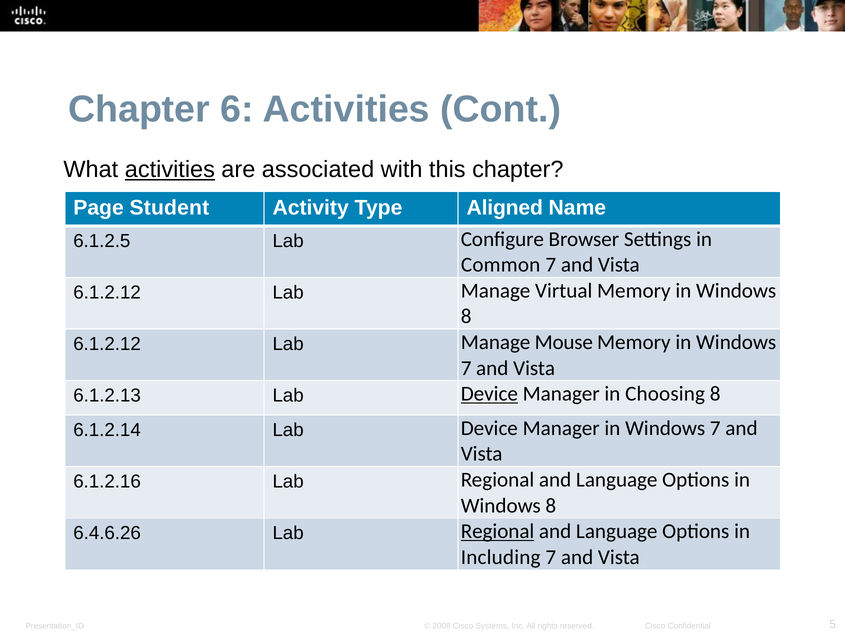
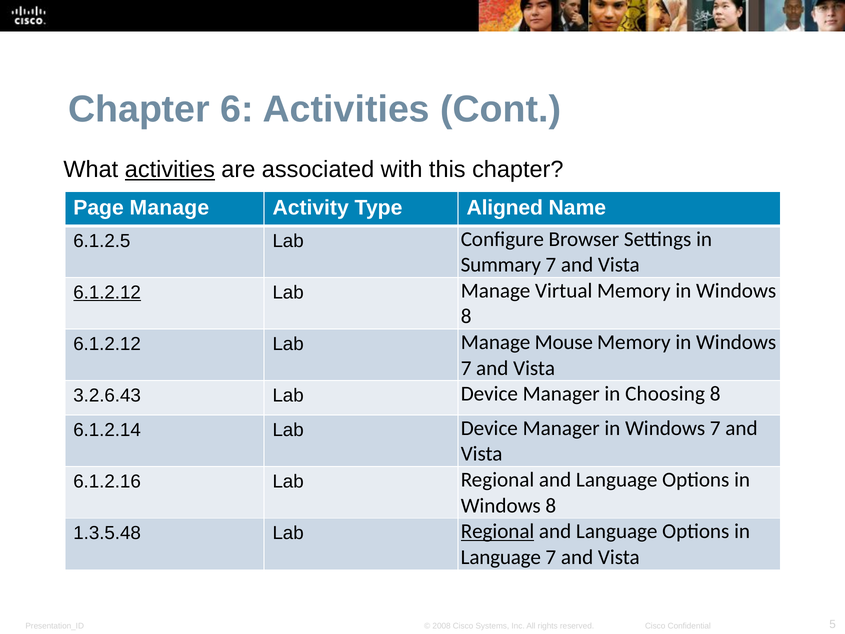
Page Student: Student -> Manage (169, 208)
Common: Common -> Summary (501, 265)
6.1.2.12 underline: none -> present (107, 292)
6.1.2.13: 6.1.2.13 -> 3.2.6.43 (107, 396)
Device underline: present -> none (489, 394)
6.4.6.26: 6.4.6.26 -> 1.3.5.48 (107, 533)
Including: Including -> Language (501, 557)
